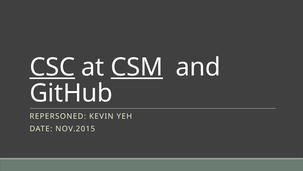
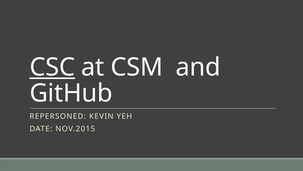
CSM underline: present -> none (137, 67)
